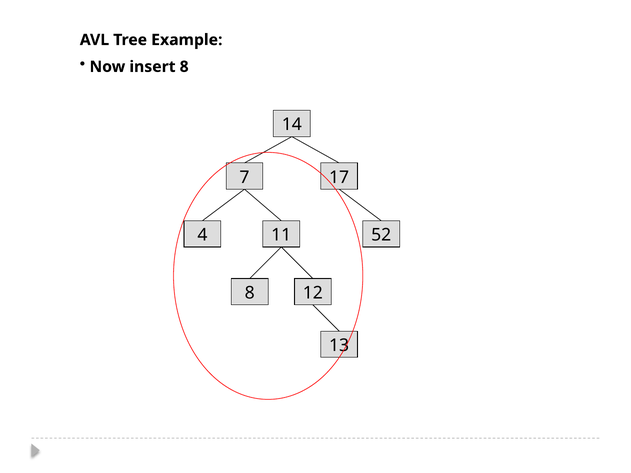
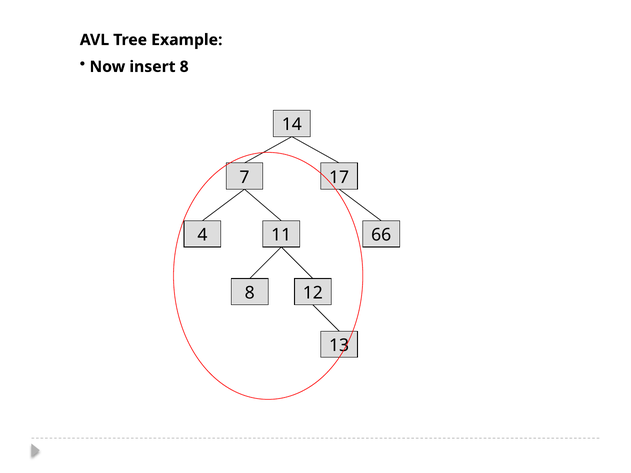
52: 52 -> 66 (381, 235)
